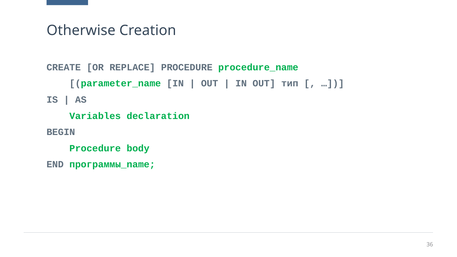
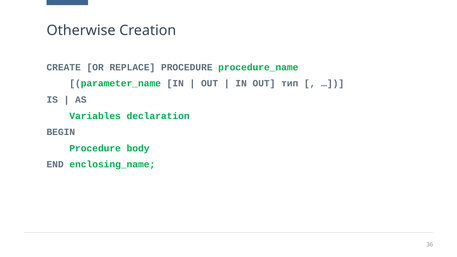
программы_name: программы_name -> enclosing_name (112, 164)
